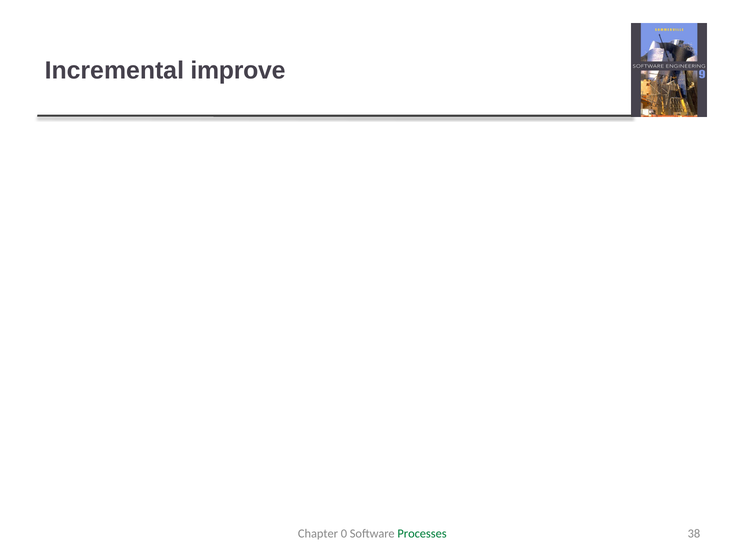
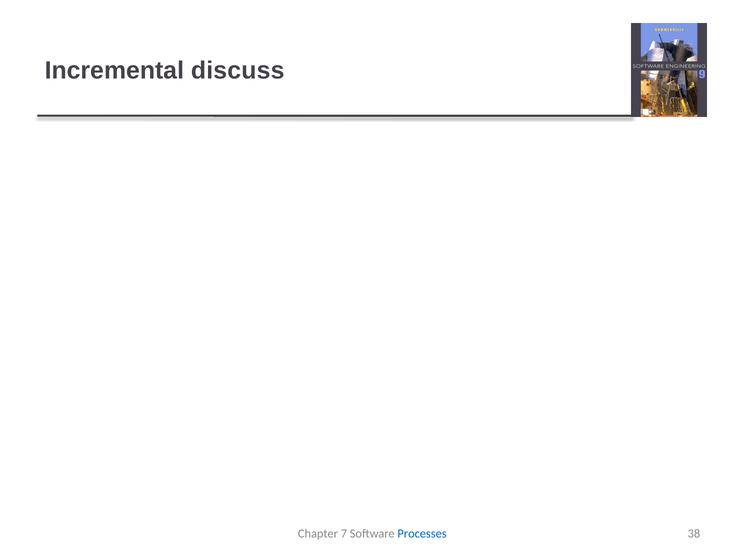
improve: improve -> discuss (238, 71)
0: 0 -> 7 (344, 534)
Processes colour: green -> blue (422, 534)
